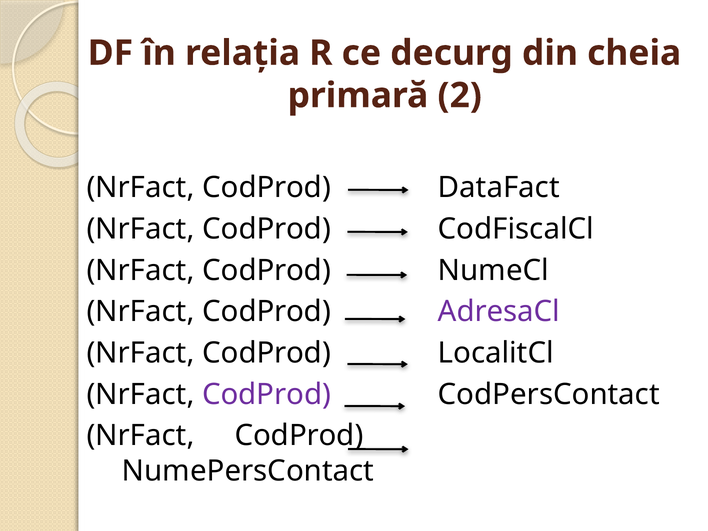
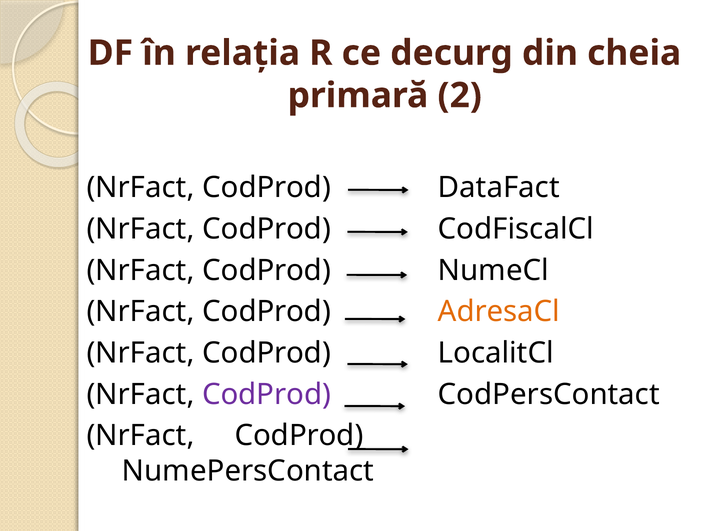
AdresaCl colour: purple -> orange (499, 312)
